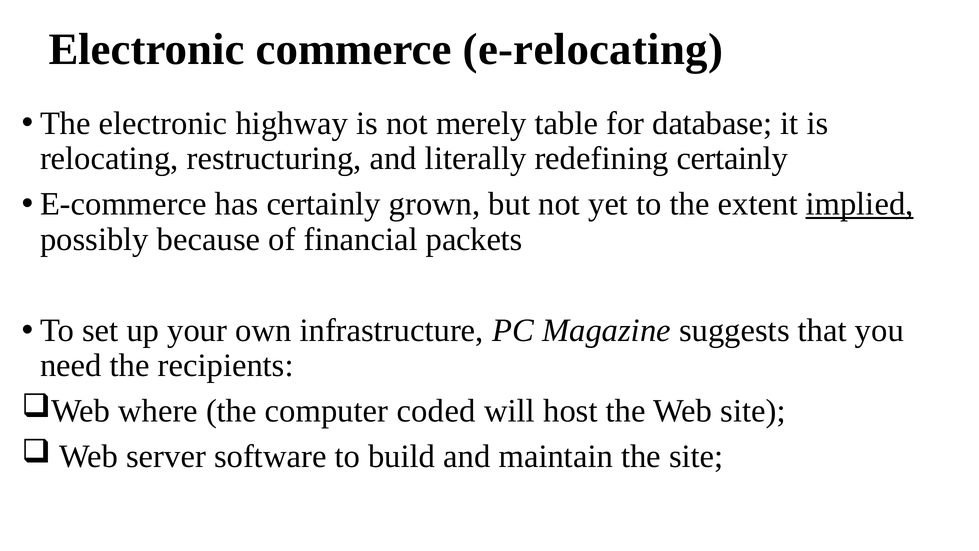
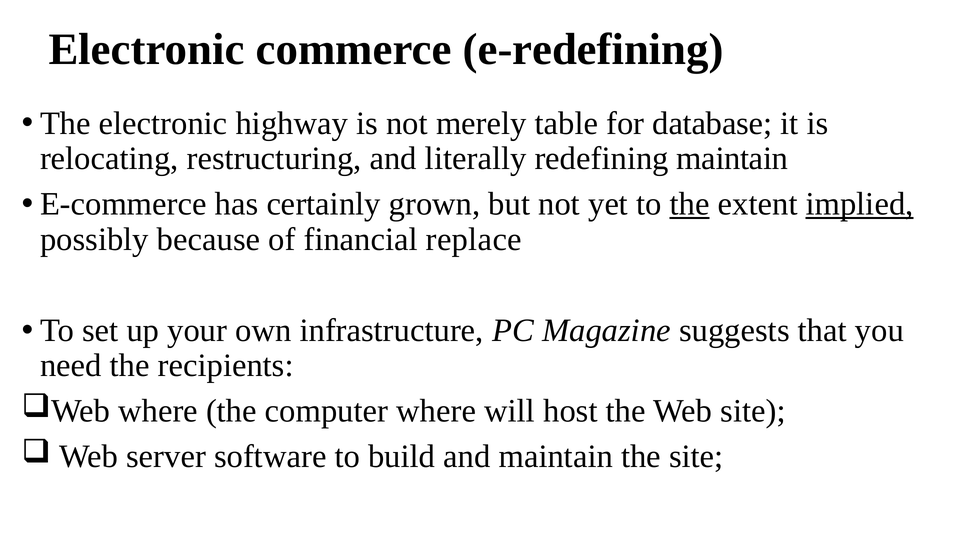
e-relocating: e-relocating -> e-redefining (593, 49)
redefining certainly: certainly -> maintain (732, 159)
the underline: none -> present (690, 204)
packets: packets -> replace (474, 239)
computer coded: coded -> where (436, 411)
